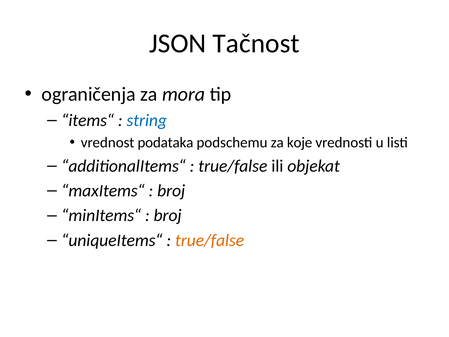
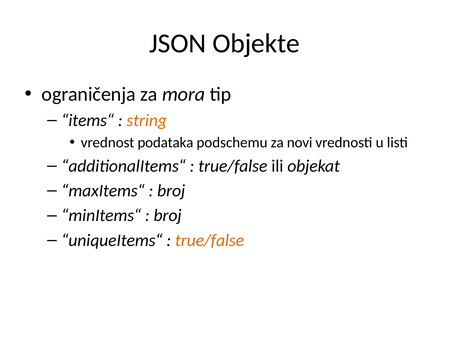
Tačnost: Tačnost -> Objekte (256, 43)
string colour: blue -> orange (147, 120)
koje: koje -> novi (300, 143)
